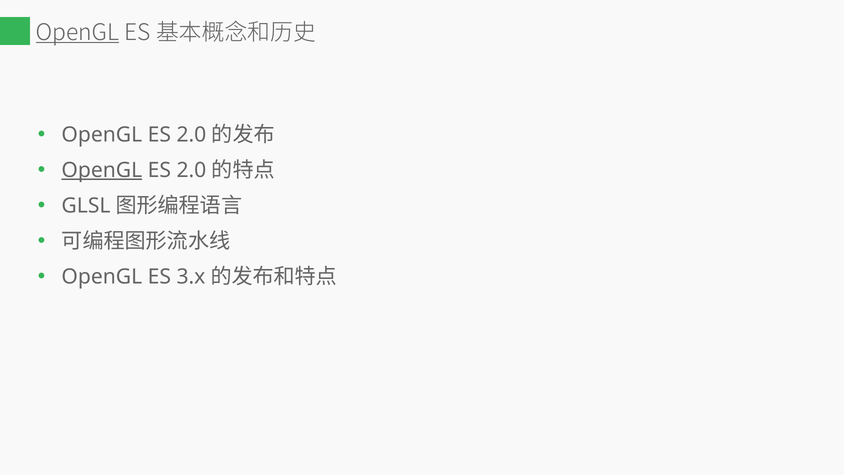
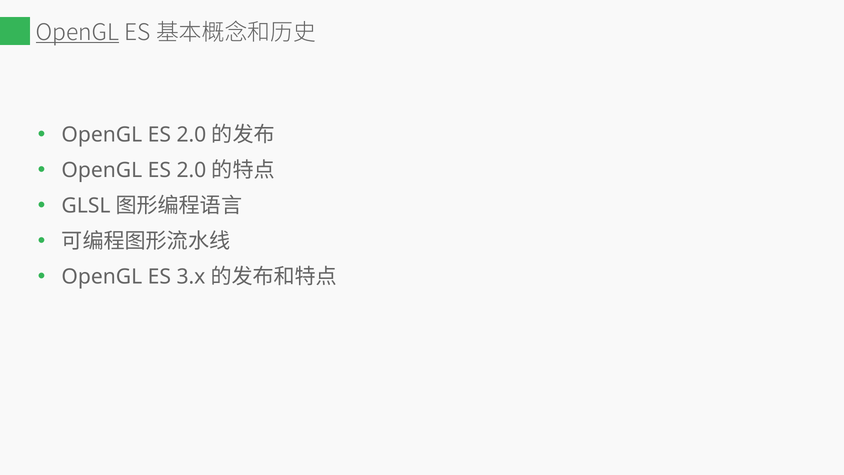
OpenGL underline: present -> none (102, 170)
